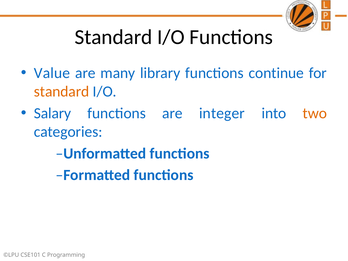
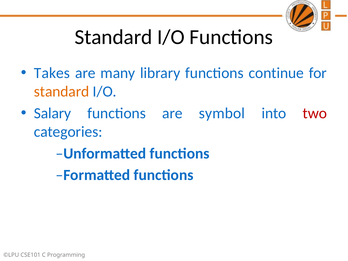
Value: Value -> Takes (52, 73)
integer: integer -> symbol (222, 113)
two colour: orange -> red (315, 113)
